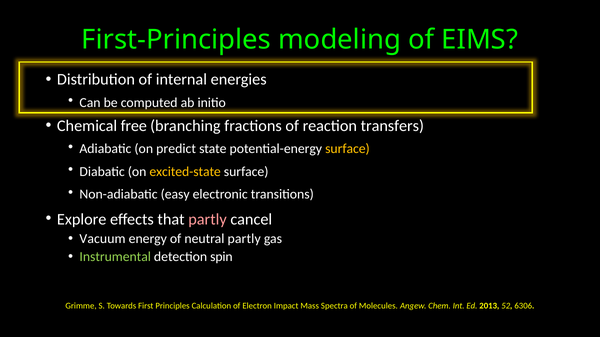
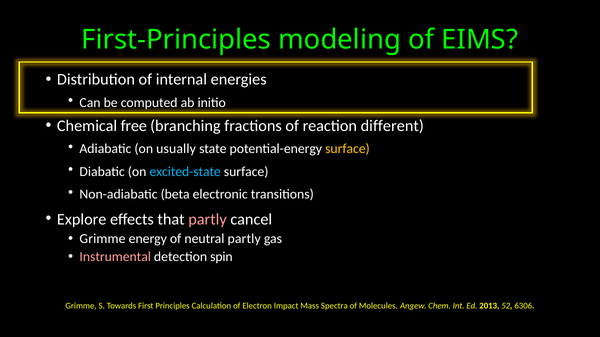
transfers: transfers -> different (392, 126)
predict: predict -> usually (176, 149)
excited-state colour: yellow -> light blue (185, 172)
easy: easy -> beta (175, 195)
Vacuum: Vacuum -> Grimme (103, 239)
Instrumental colour: light green -> pink (115, 257)
